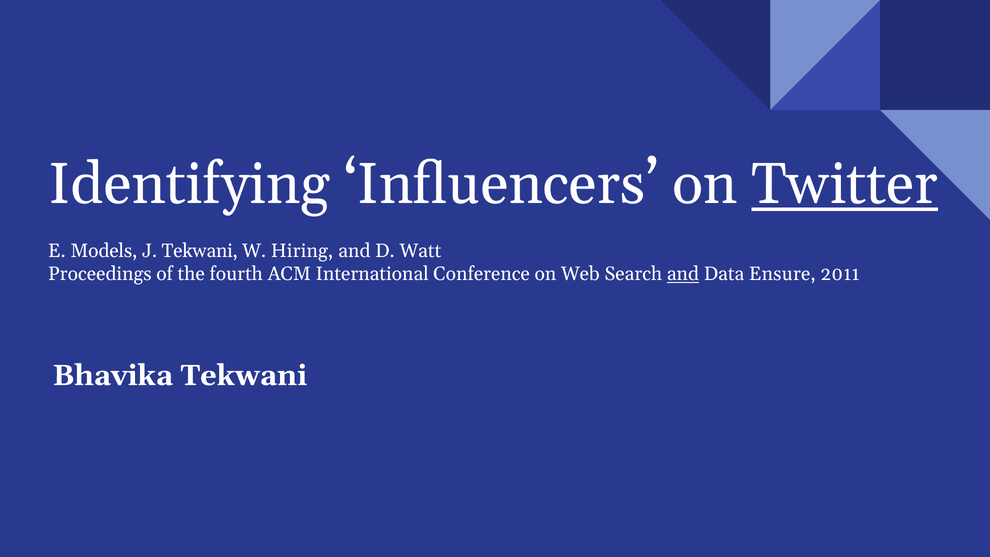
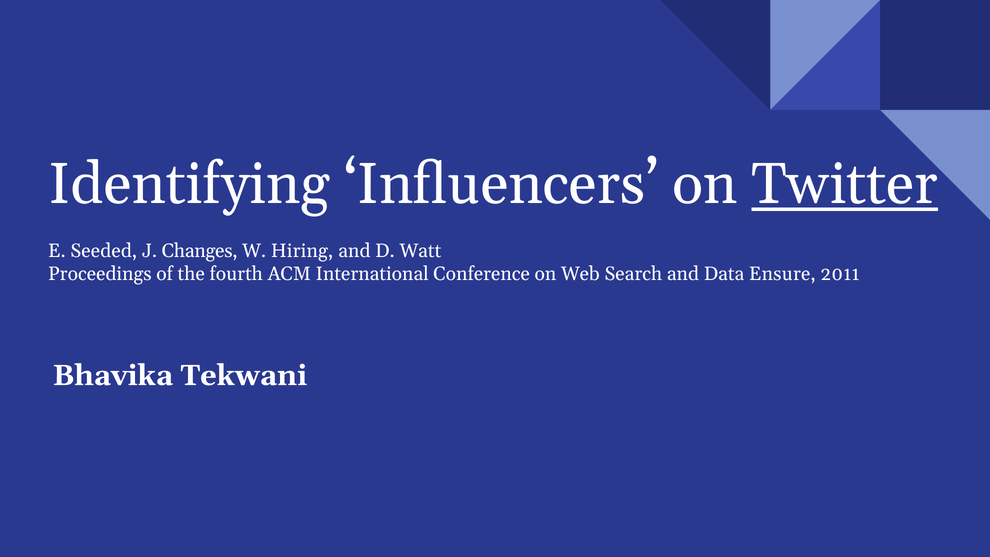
Models: Models -> Seeded (104, 251)
J Tekwani: Tekwani -> Changes (200, 251)
and underline: present -> none (683, 274)
